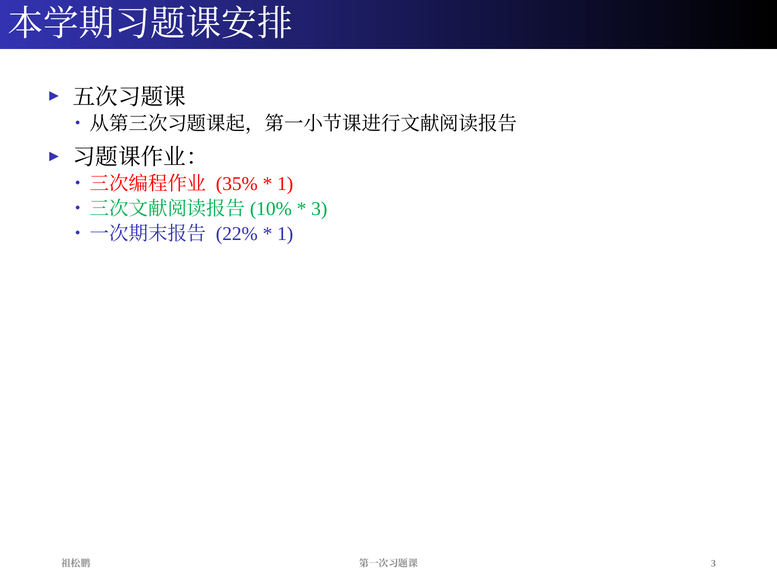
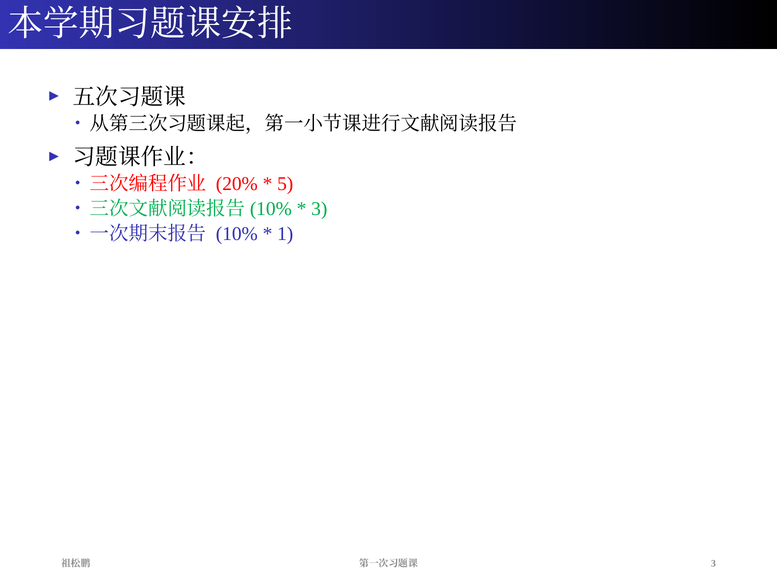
35%: 35% -> 20% (237, 184)
1: 1 -> 5 (285, 184)
22%: 22% -> 10% (237, 234)
